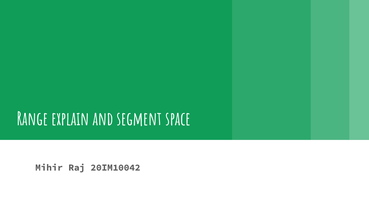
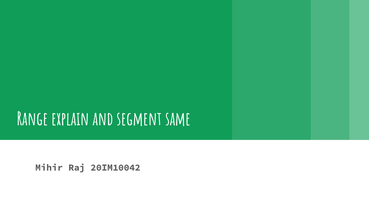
space: space -> same (178, 119)
